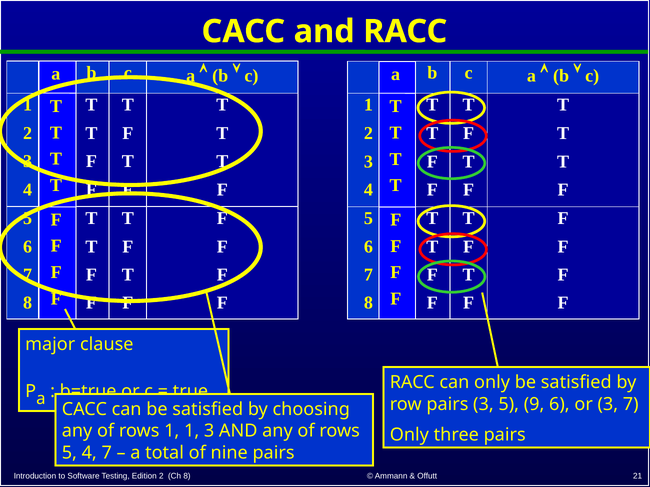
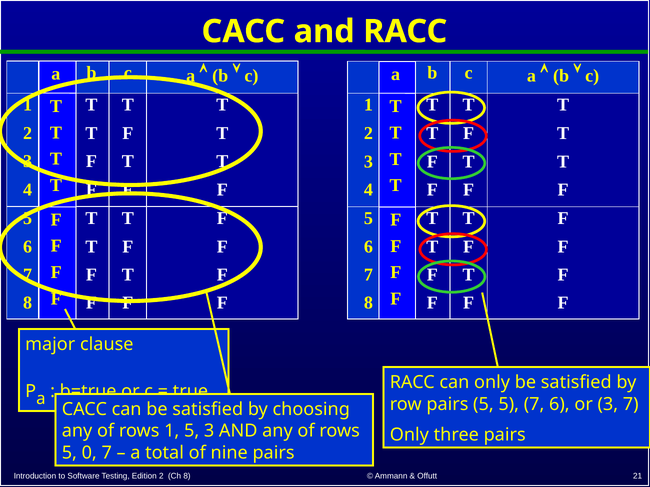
pairs 3: 3 -> 5 (483, 404)
5 9: 9 -> 7 (534, 404)
1 1: 1 -> 5 (192, 431)
5 4: 4 -> 0 (89, 453)
